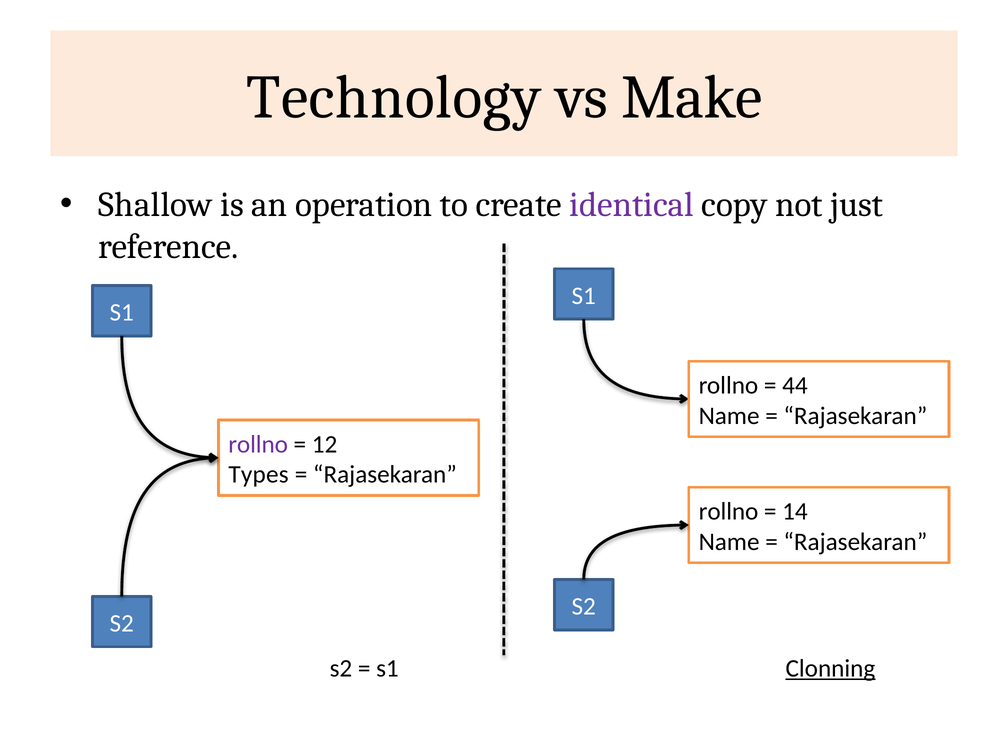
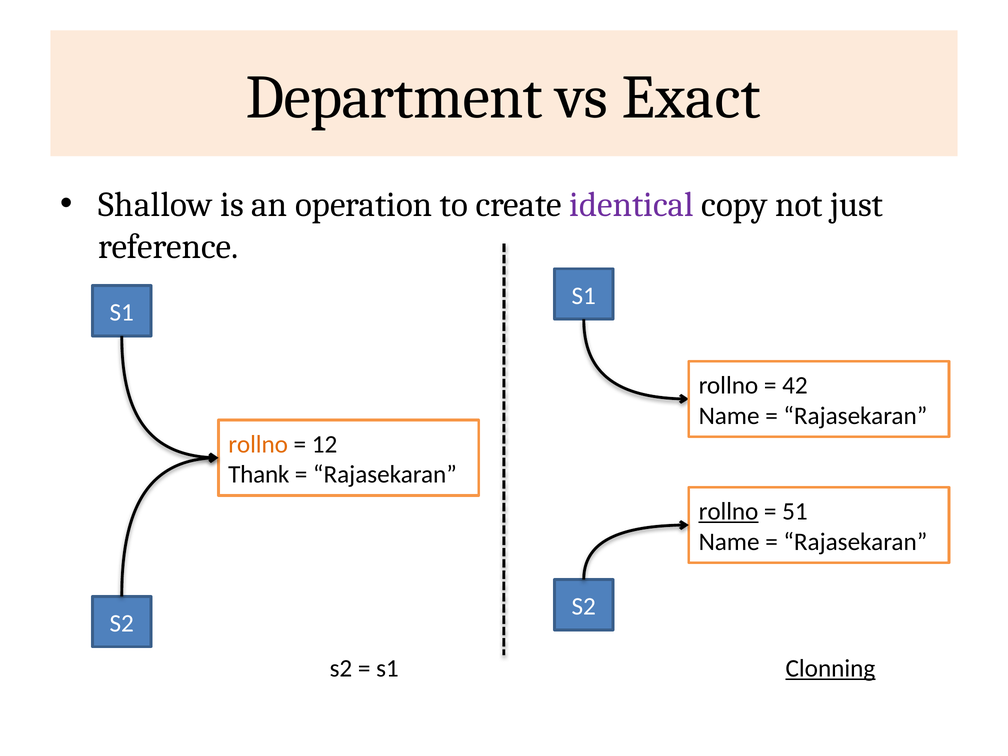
Technology: Technology -> Department (394, 98)
Make: Make -> Exact (691, 98)
44: 44 -> 42 (795, 386)
rollno colour: purple -> orange (258, 444)
Types: Types -> Thank (259, 475)
rollno underline: none -> present (729, 512)
14: 14 -> 51 (795, 512)
